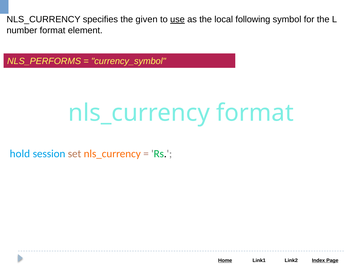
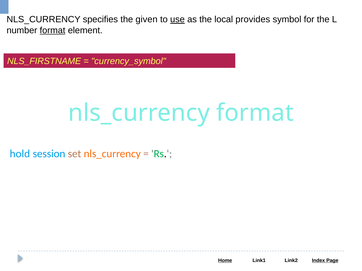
following: following -> provides (253, 20)
format underline: none -> present (53, 30)
NLS_PERFORMS: NLS_PERFORMS -> NLS_FIRSTNAME (44, 61)
